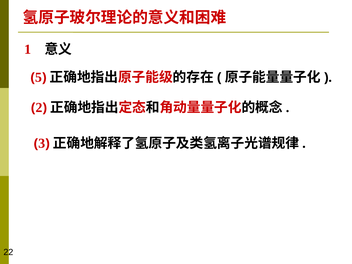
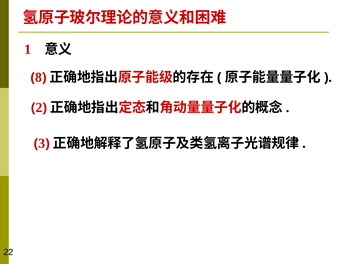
5: 5 -> 8 (38, 77)
